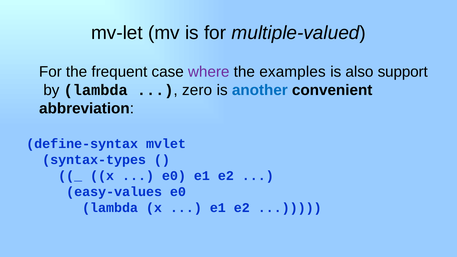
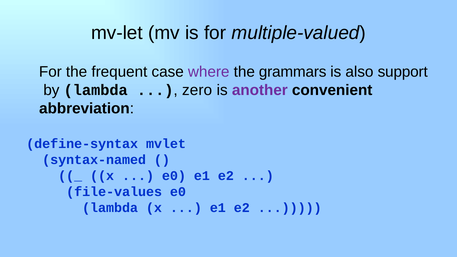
examples: examples -> grammars (293, 72)
another colour: blue -> purple (260, 90)
syntax-types: syntax-types -> syntax-named (94, 160)
easy-values: easy-values -> file-values (114, 192)
